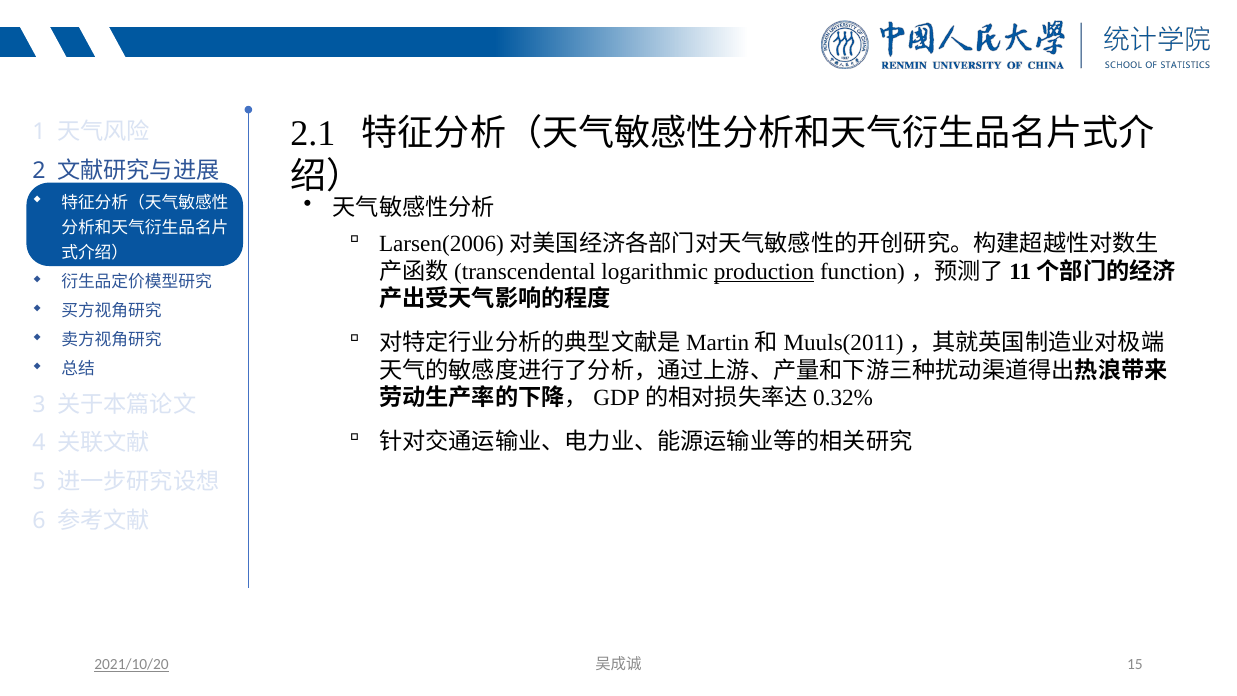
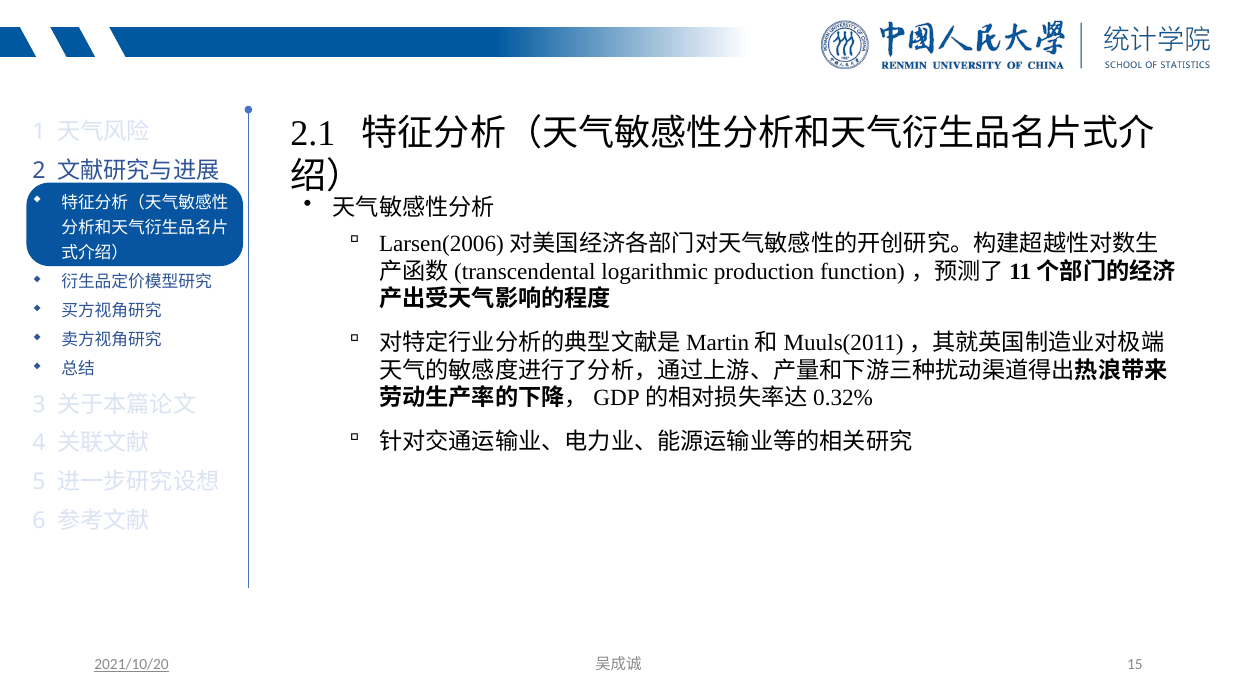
production underline: present -> none (764, 271)
